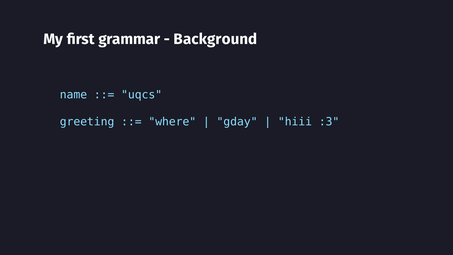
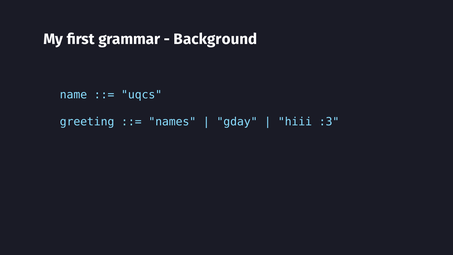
where: where -> names (172, 122)
